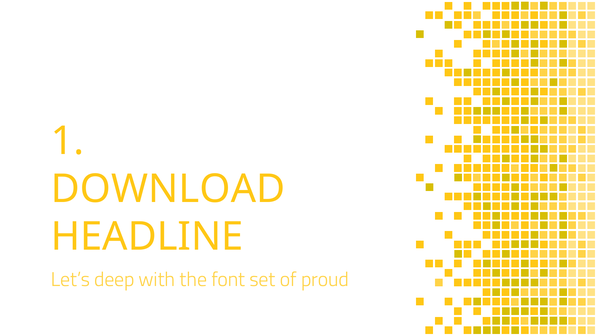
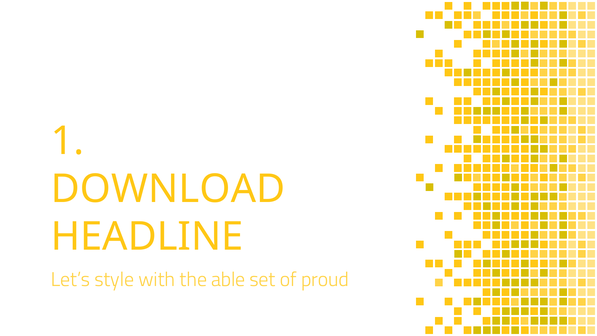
deep: deep -> style (114, 279)
font: font -> able (228, 279)
